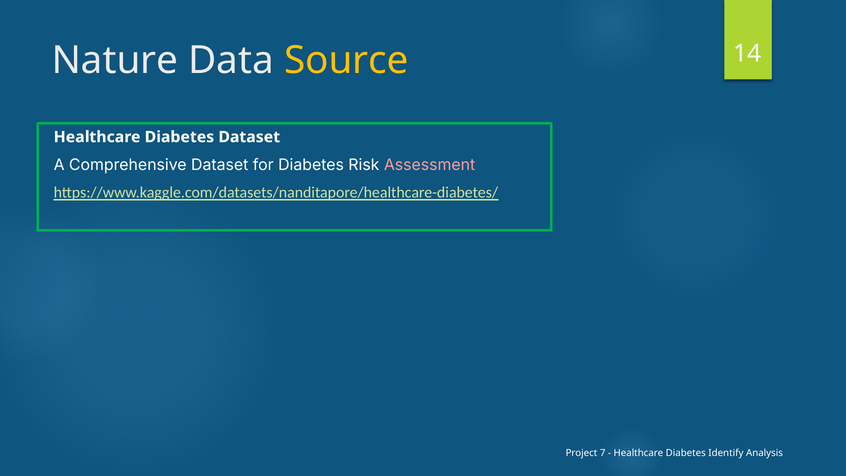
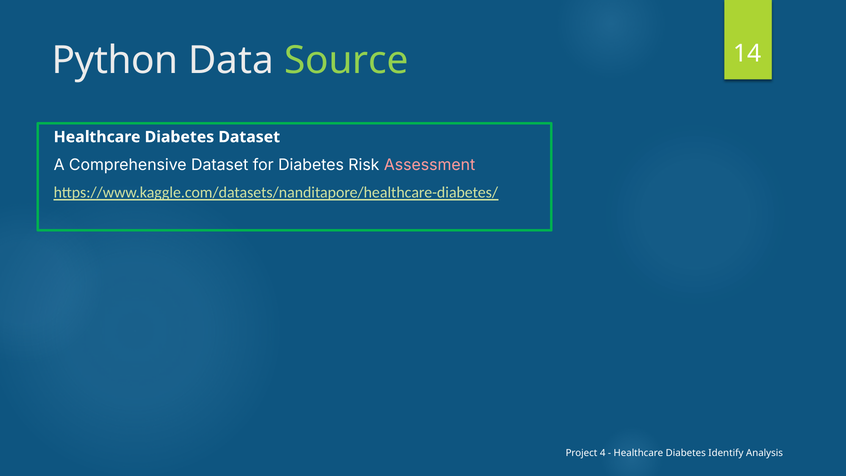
Nature: Nature -> Python (115, 61)
Source colour: yellow -> light green (346, 61)
7: 7 -> 4 (603, 453)
